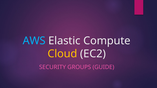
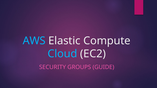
Cloud colour: yellow -> light blue (62, 54)
